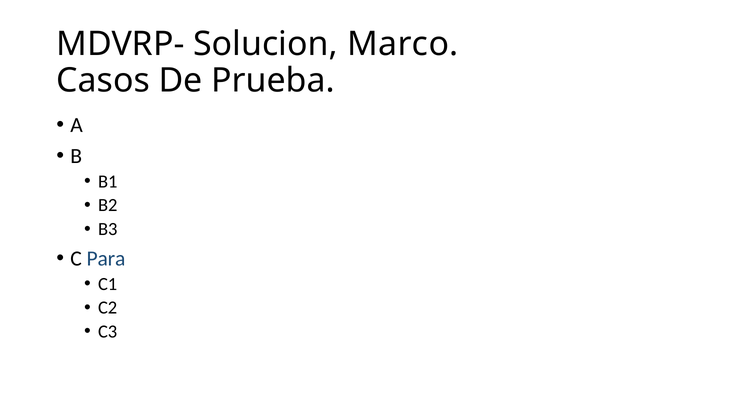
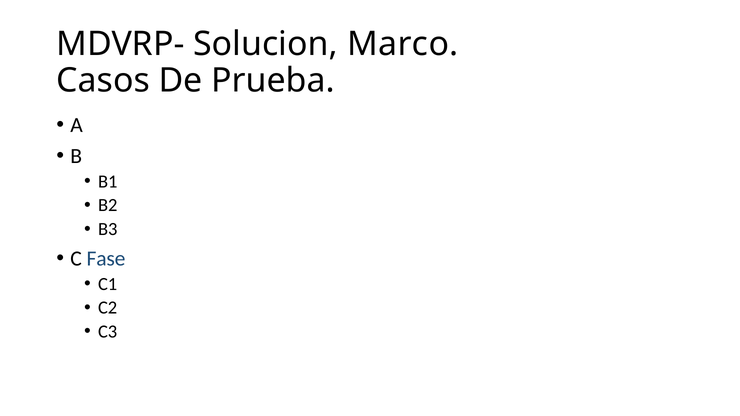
Para: Para -> Fase (106, 259)
